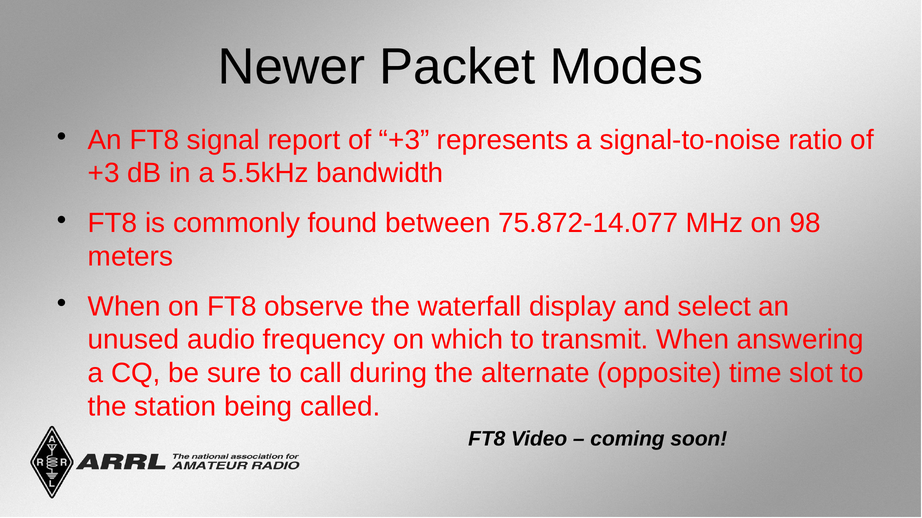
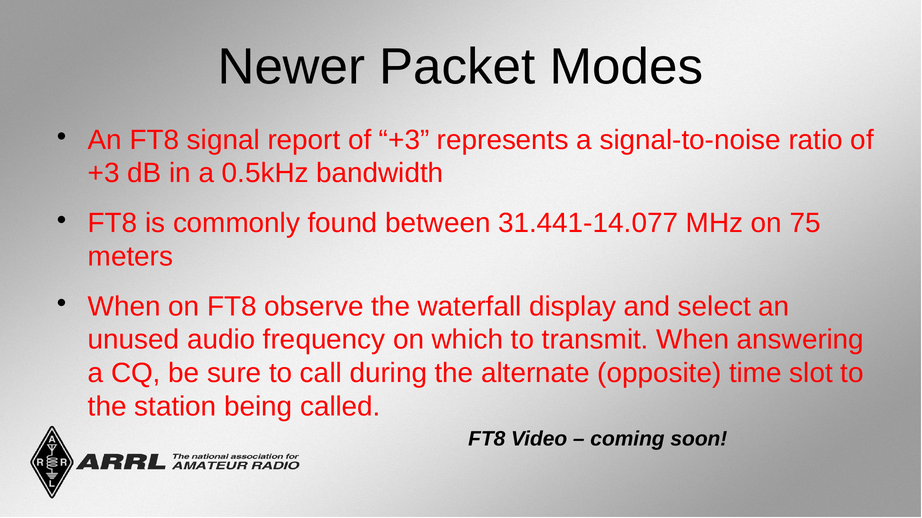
5.5kHz: 5.5kHz -> 0.5kHz (265, 173)
75.872-14.077: 75.872-14.077 -> 31.441-14.077 (588, 223)
98: 98 -> 75 (805, 223)
